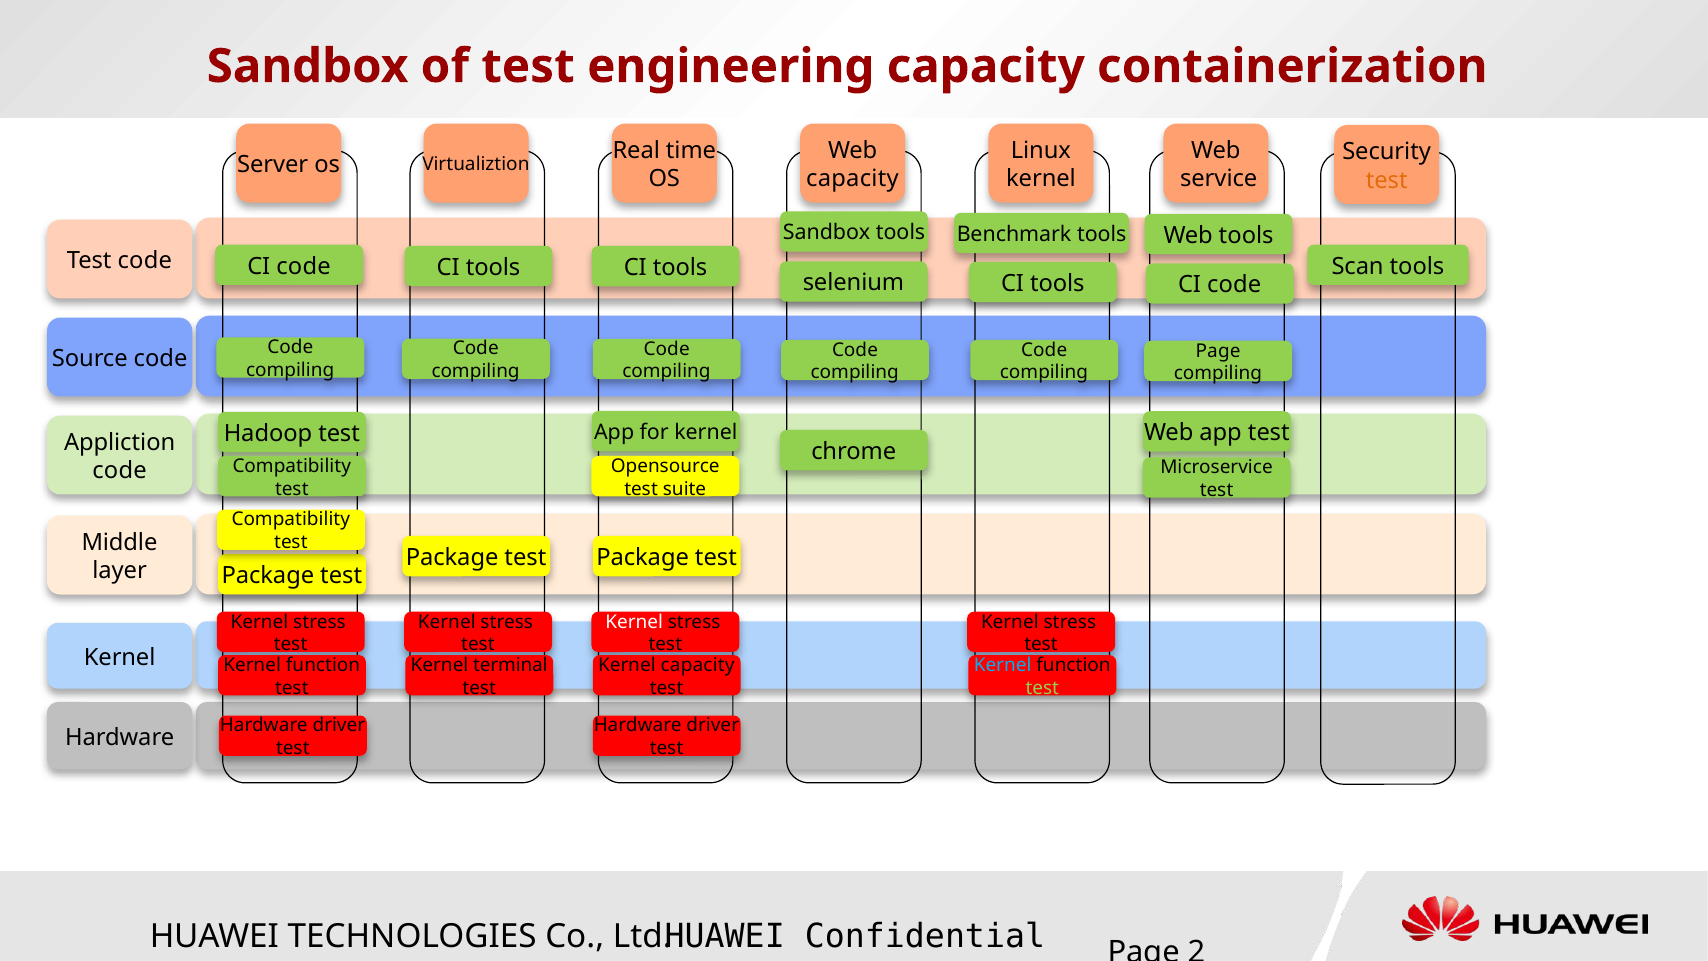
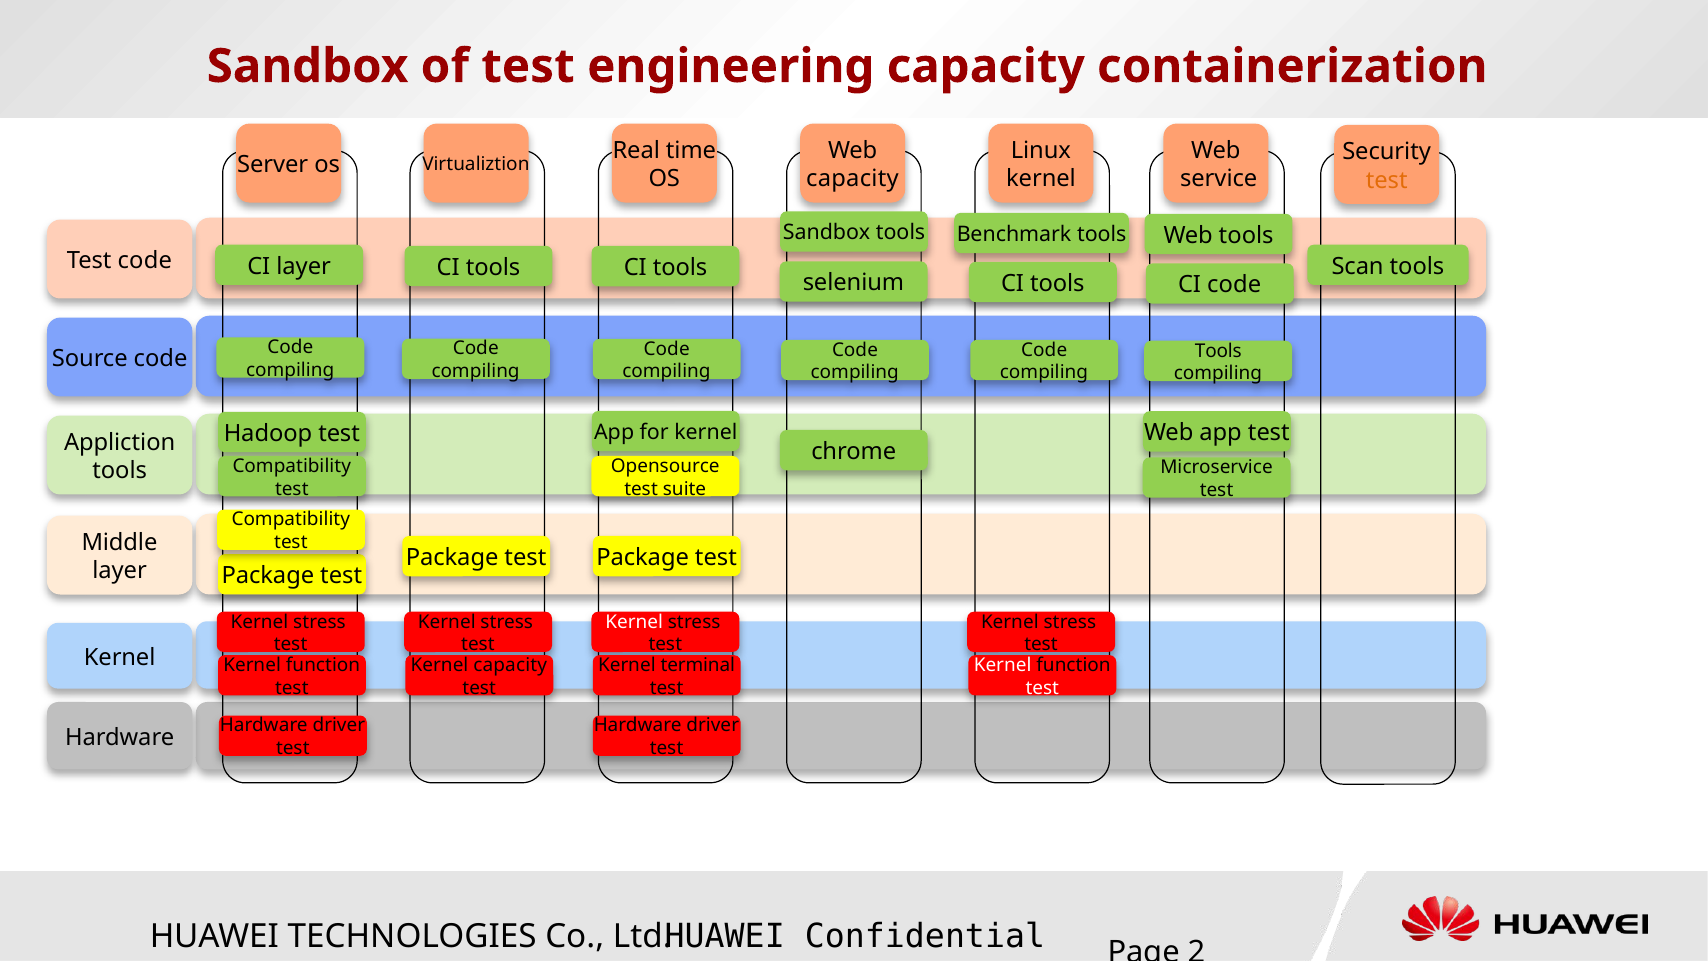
code: code -> layer (304, 266)
Page: Page -> Tools (1218, 351)
code: code -> tools (120, 471)
Kernel terminal: terminal -> capacity (510, 665)
Kernel capacity: capacity -> terminal (698, 665)
Kernel colour: light blue -> white (1003, 665)
test colour: light green -> white (1042, 688)
